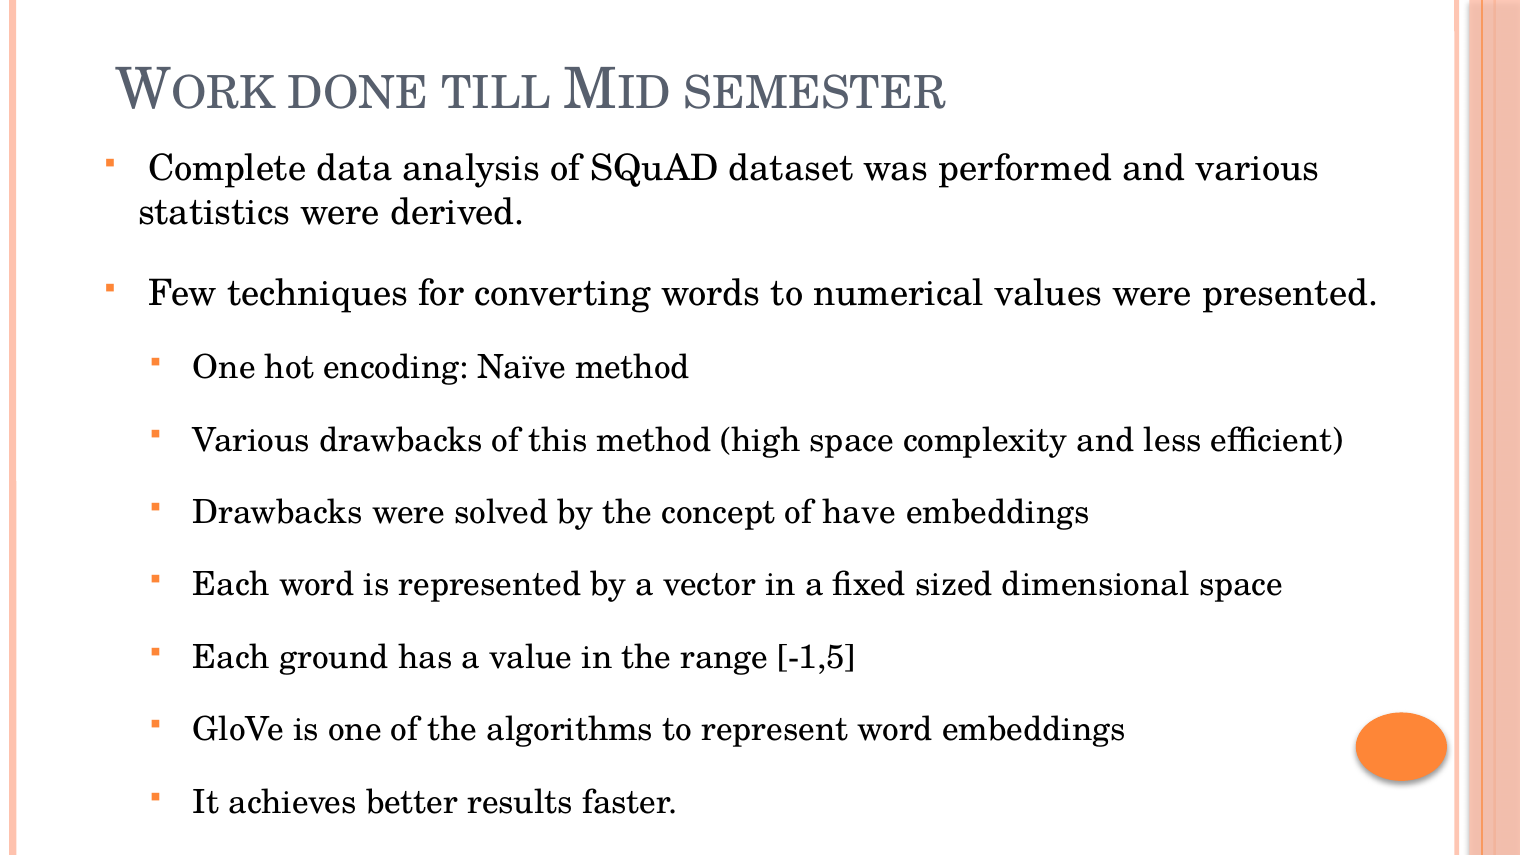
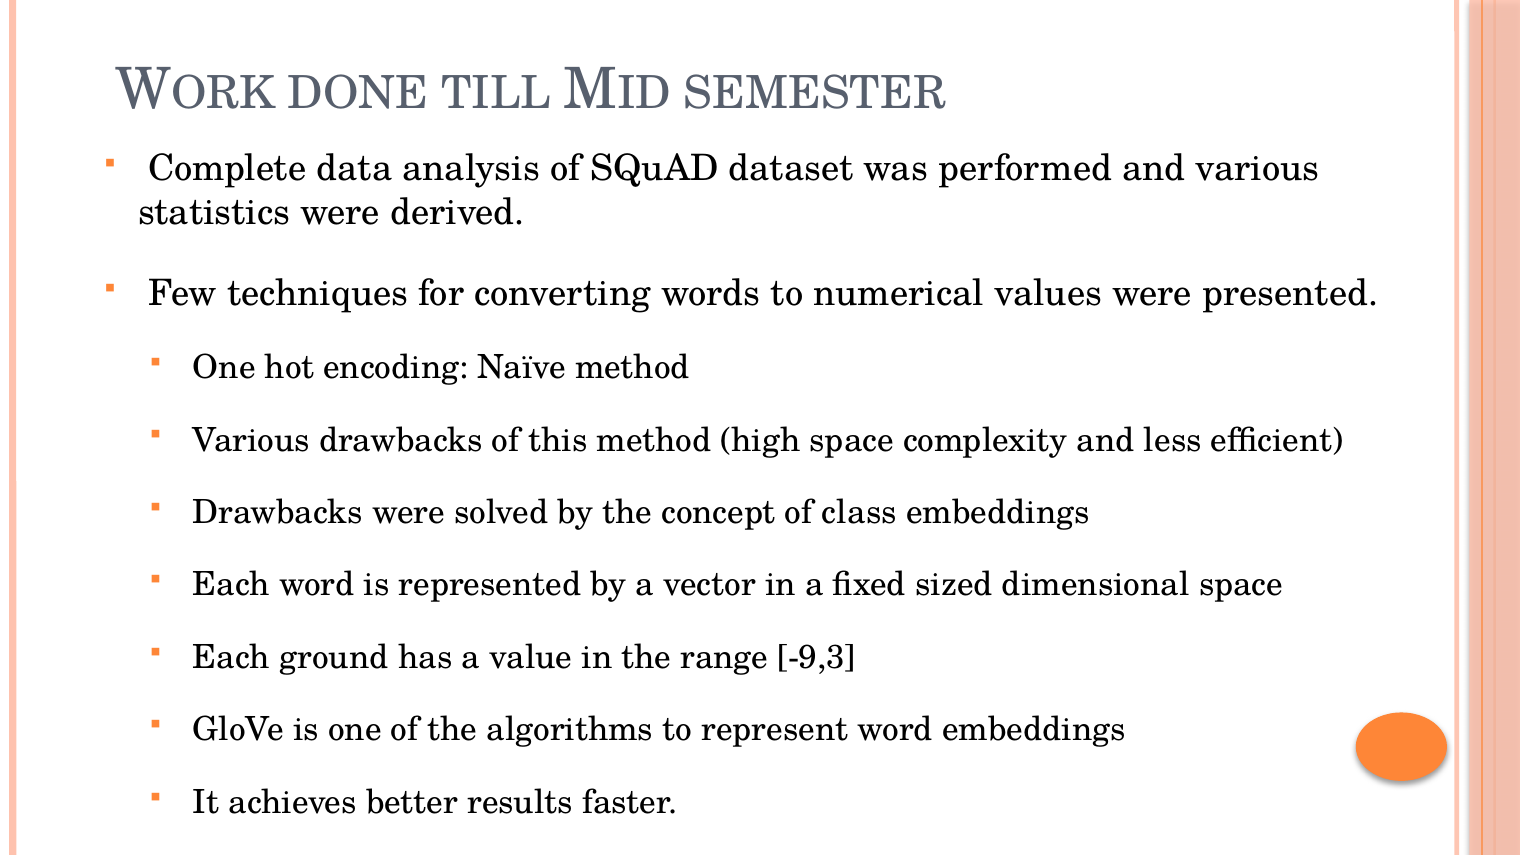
have: have -> class (859, 513)
-1,5: -1,5 -> -9,3 (816, 657)
